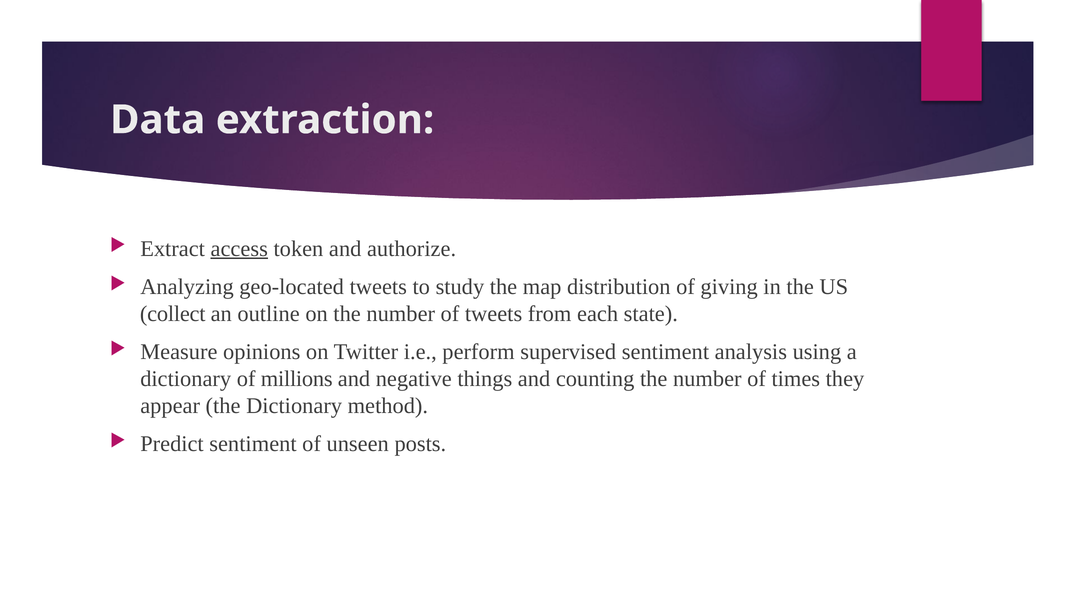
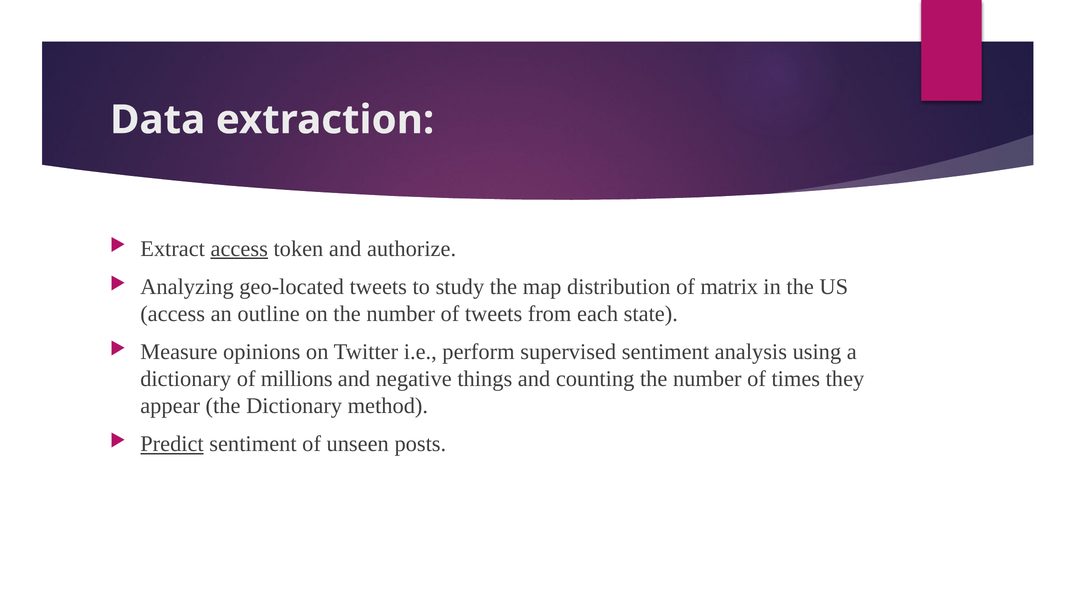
giving: giving -> matrix (729, 287)
collect: collect -> access (173, 314)
Predict underline: none -> present (172, 444)
